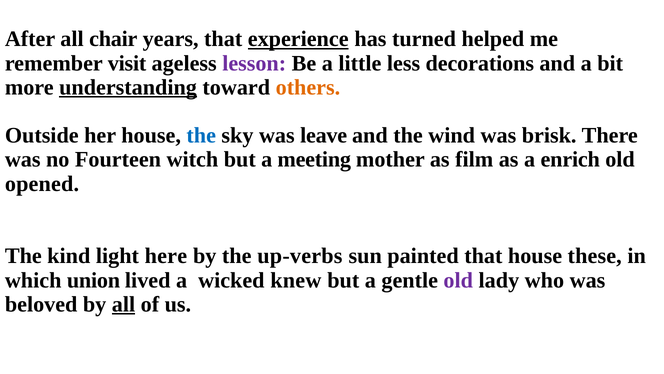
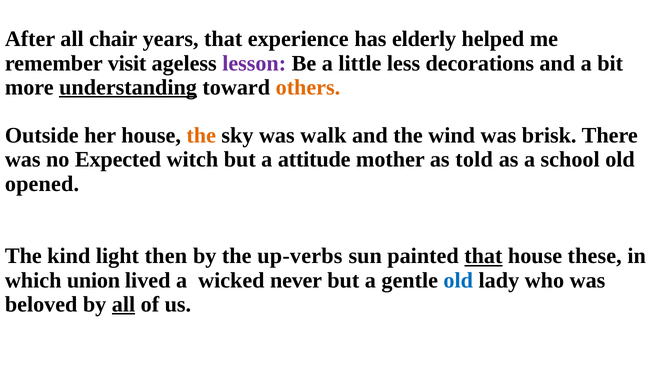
experience underline: present -> none (298, 39)
turned: turned -> elderly (424, 39)
the colour: blue -> orange (201, 135)
leave: leave -> walk (323, 135)
Fourteen: Fourteen -> Expected (118, 159)
meeting: meeting -> attitude (314, 159)
film: film -> told (474, 159)
enrich: enrich -> school (570, 159)
here: here -> then (166, 256)
that underline: none -> present (483, 256)
knew: knew -> never (296, 280)
old colour: purple -> blue (458, 280)
